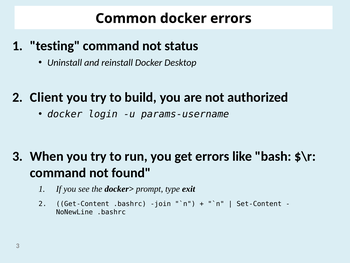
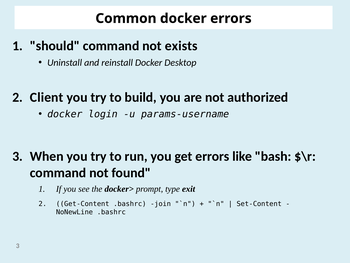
testing: testing -> should (55, 46)
status: status -> exists (181, 46)
